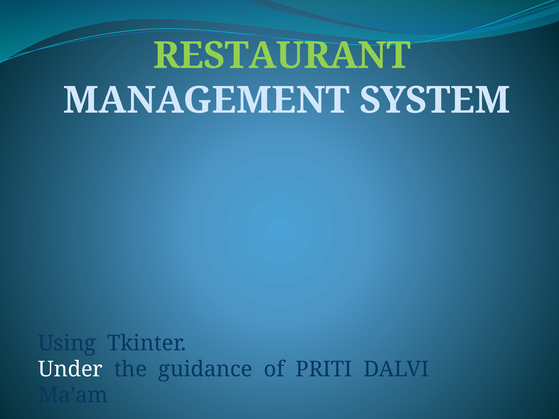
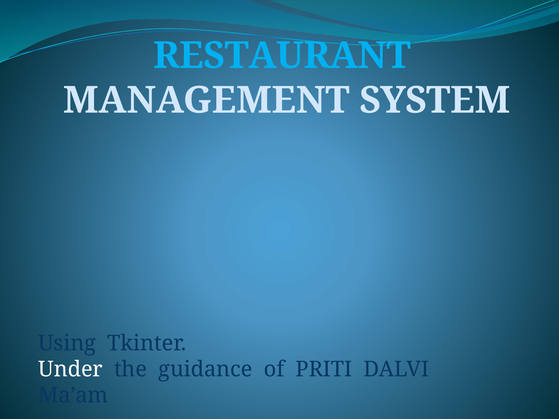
RESTAURANT colour: light green -> light blue (282, 56)
